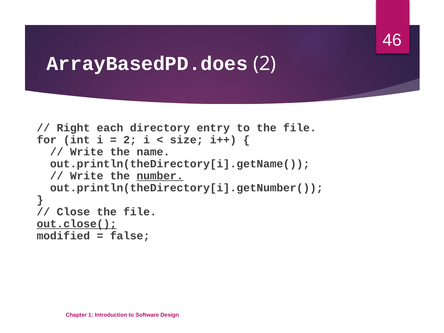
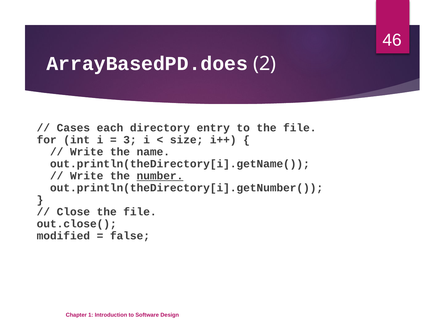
Right: Right -> Cases (73, 128)
2: 2 -> 3 (130, 140)
out.close( underline: present -> none (77, 224)
